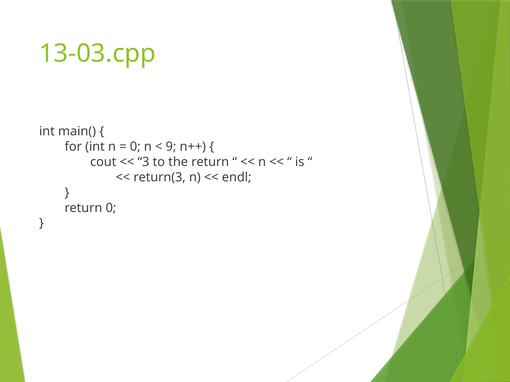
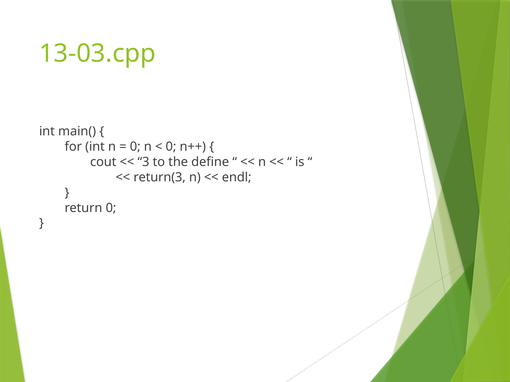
9: 9 -> 0 (171, 147)
the return: return -> define (210, 162)
